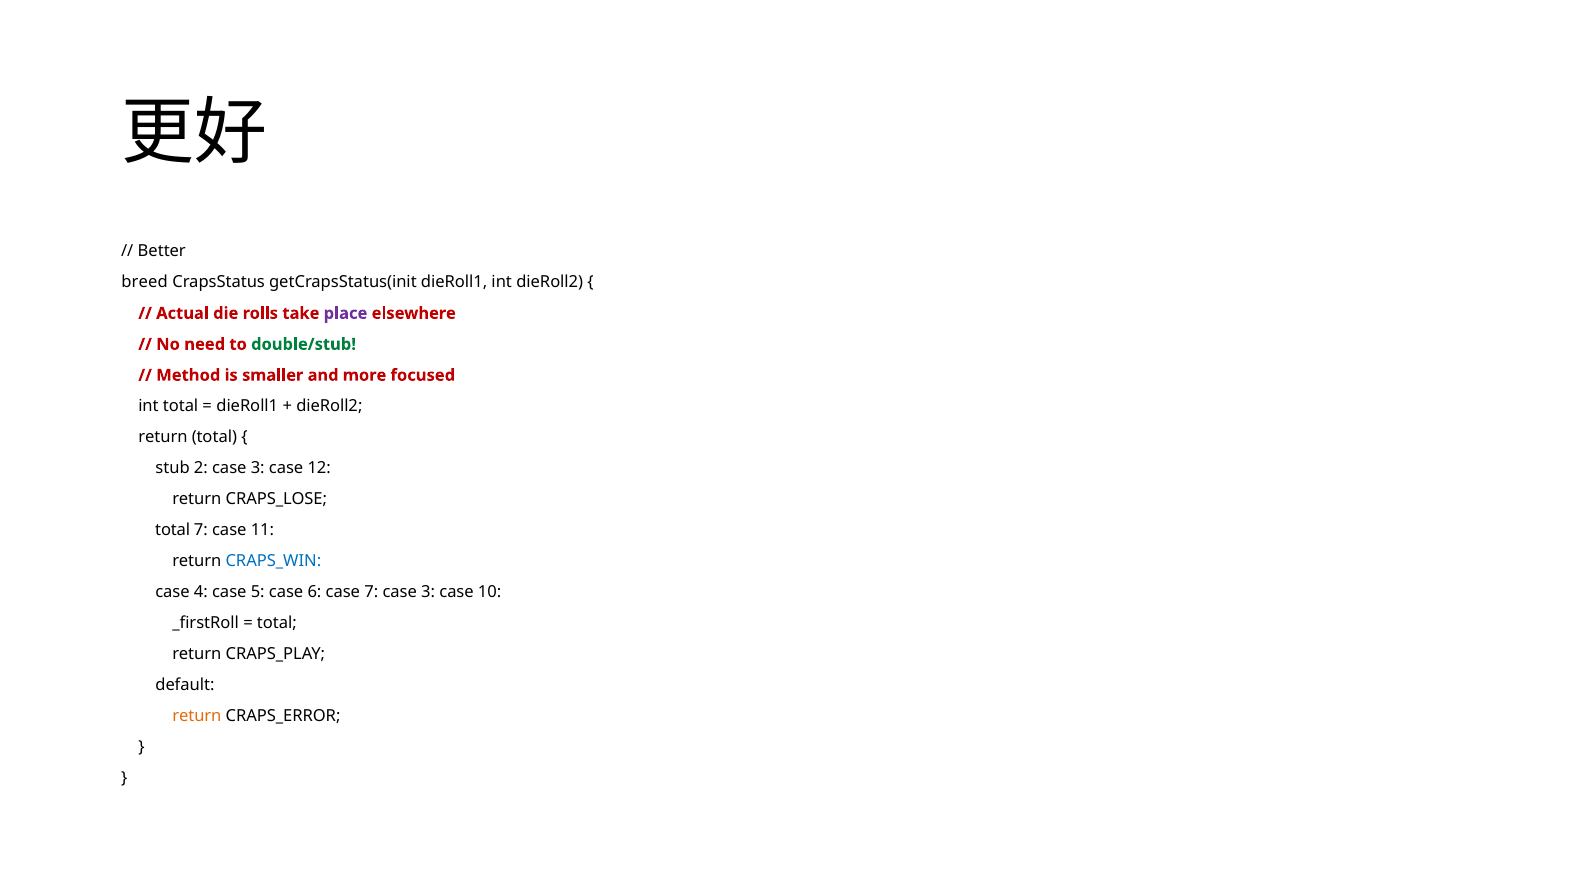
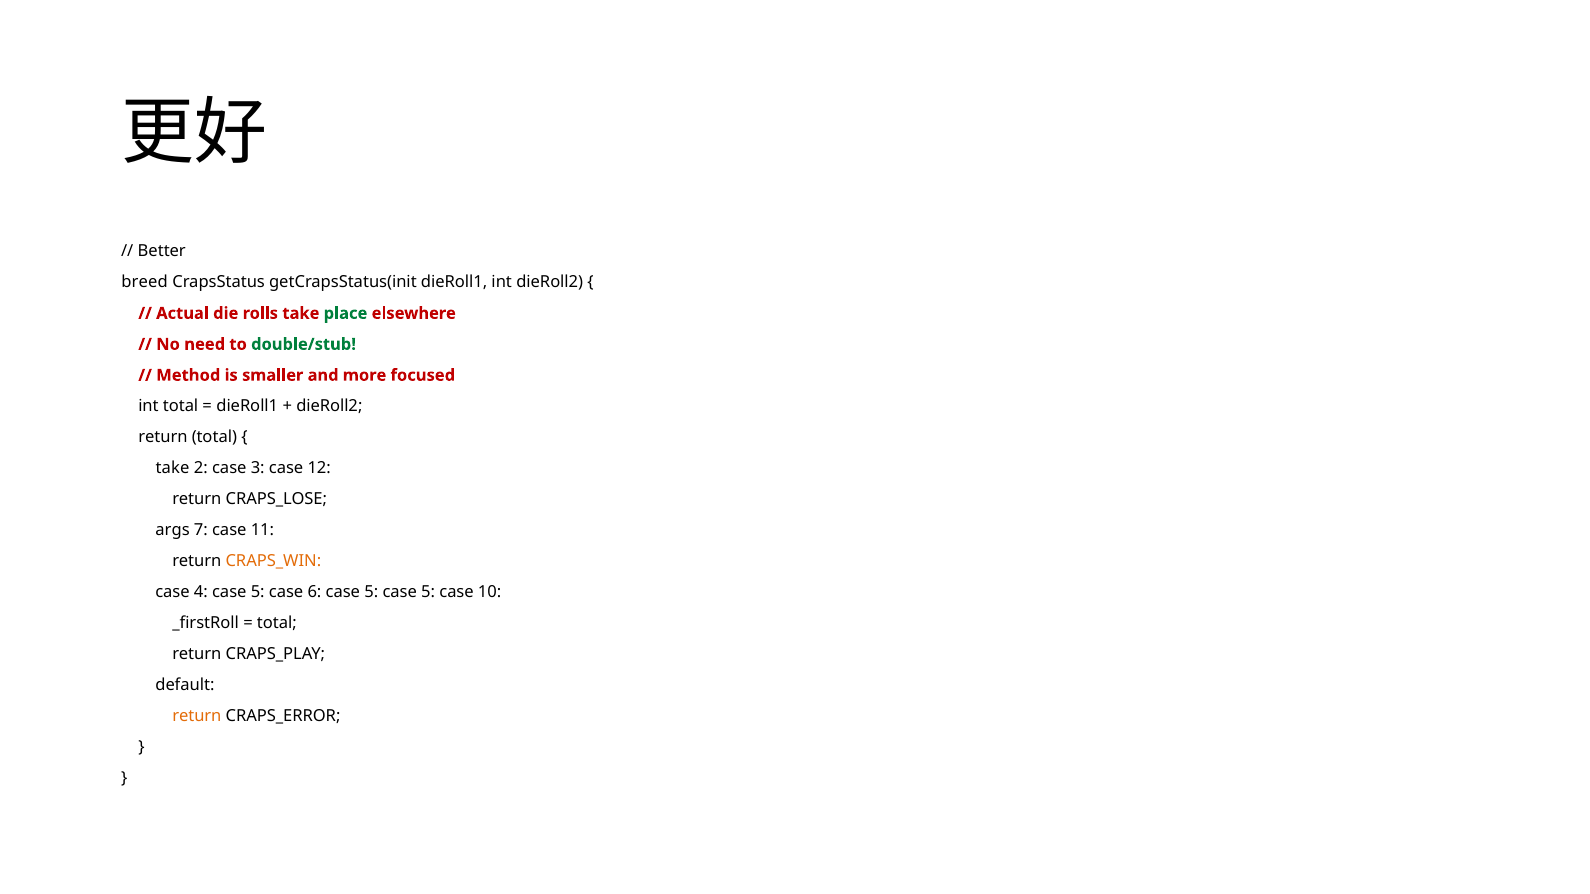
place colour: purple -> green (346, 313)
stub: stub -> take (173, 468)
total: total -> args (173, 530)
CRAPS_WIN colour: blue -> orange (273, 561)
6 case 7: 7 -> 5 (371, 592)
3: 3 -> 5 (428, 592)
